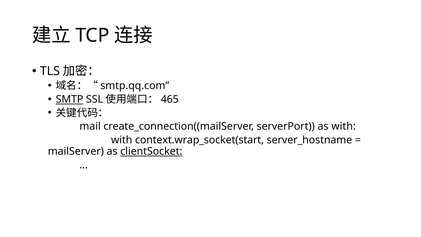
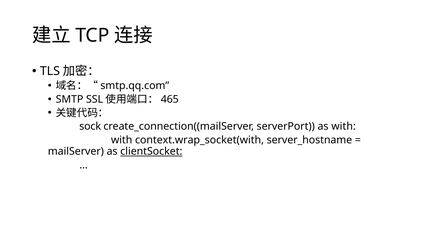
SMTP underline: present -> none (70, 99)
mail: mail -> sock (90, 126)
context.wrap_socket(start: context.wrap_socket(start -> context.wrap_socket(with (199, 140)
